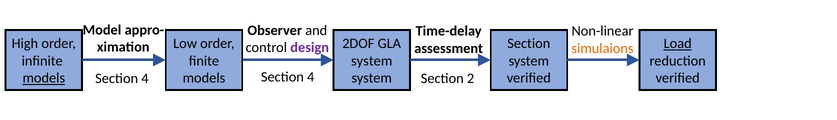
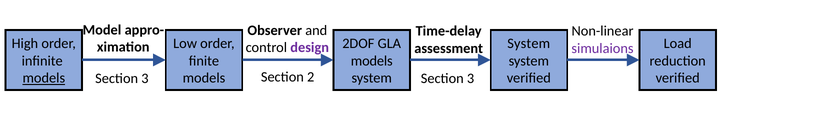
Section: Section -> System (529, 44)
Load underline: present -> none (678, 44)
simulaions colour: orange -> purple (603, 48)
system: system -> models (372, 61)
4: 4 -> 3 (145, 78)
4: 4 -> 2 (311, 77)
2: 2 -> 3 (471, 78)
